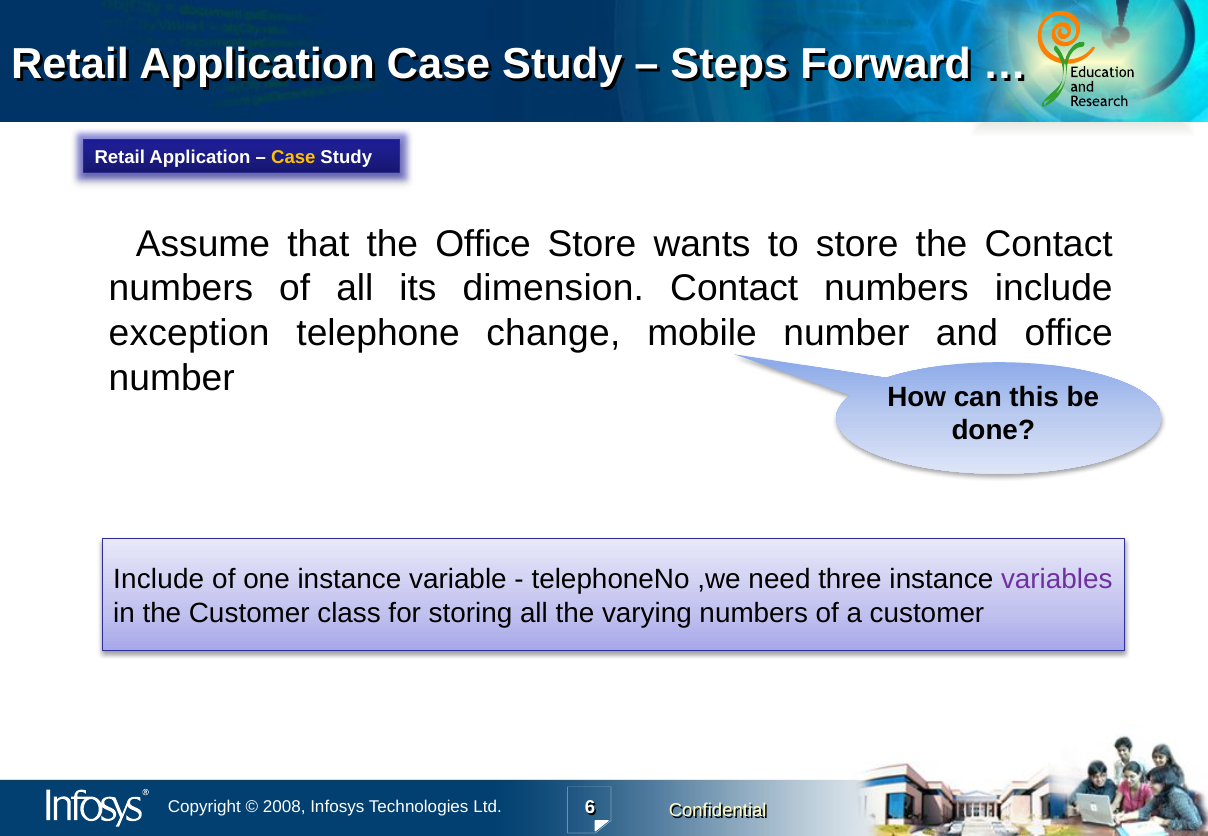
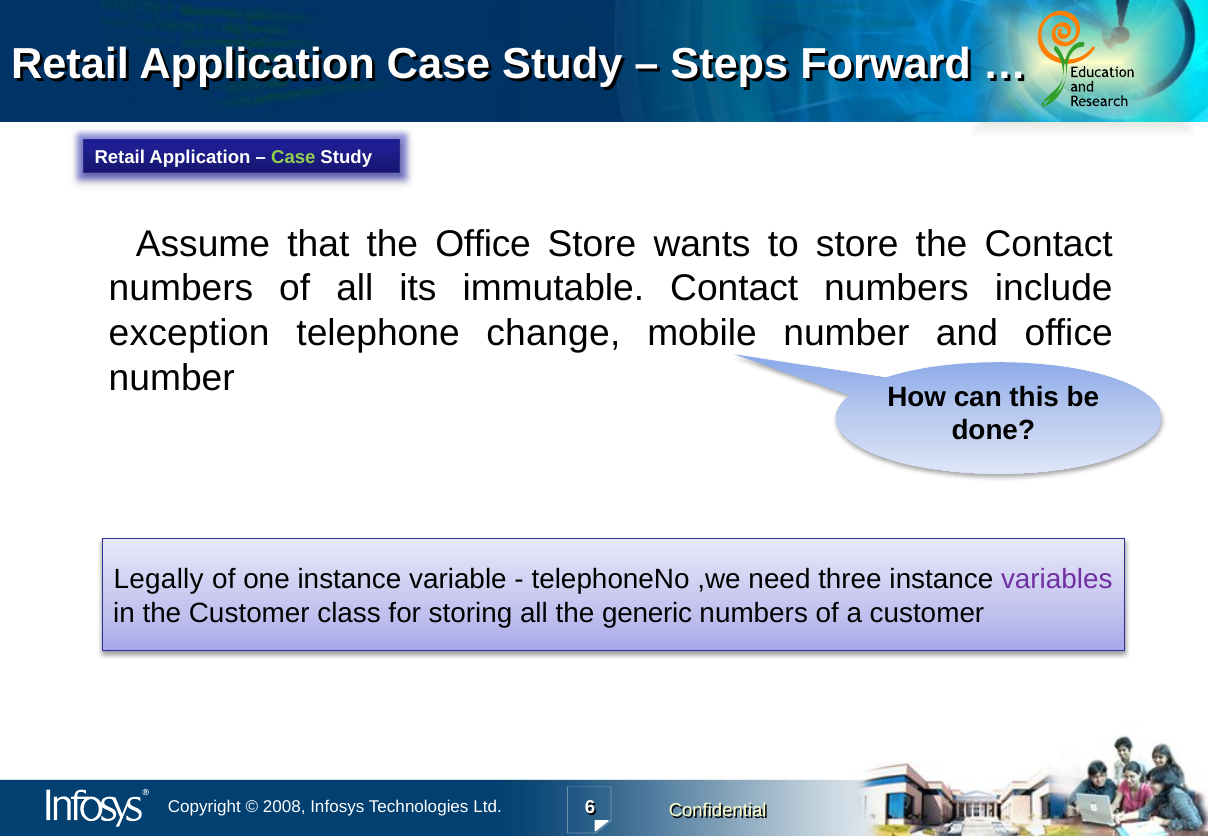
Case colour: yellow -> light green (293, 157)
dimension: dimension -> immutable (553, 289)
Include: Include -> Legally (159, 580)
varying: varying -> generic (647, 613)
